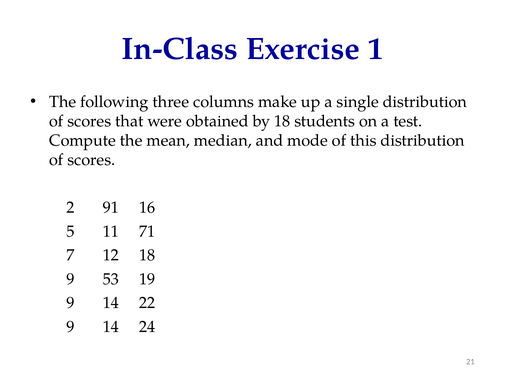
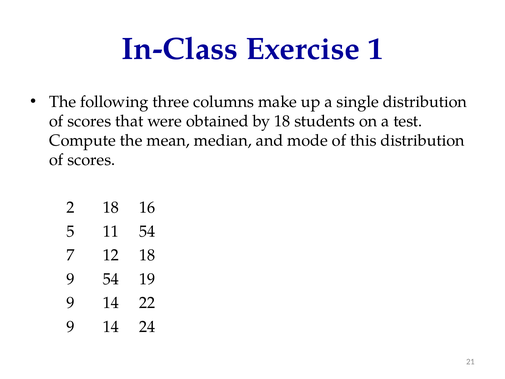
2 91: 91 -> 18 (111, 207)
11 71: 71 -> 54 (147, 231)
9 53: 53 -> 54 (111, 279)
